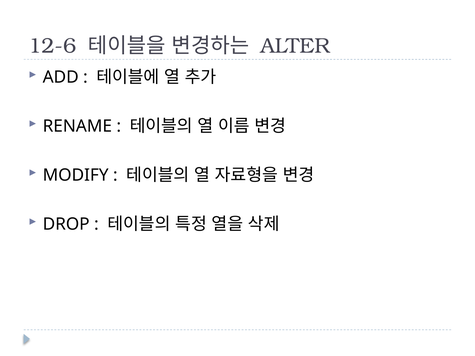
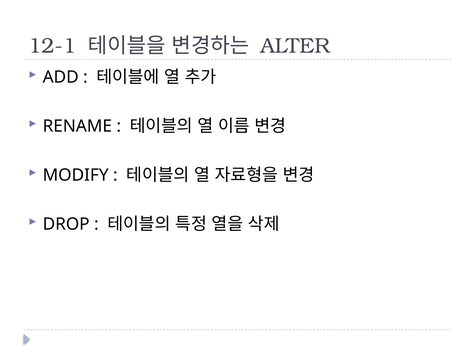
12-6: 12-6 -> 12-1 (52, 46)
